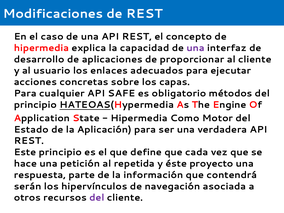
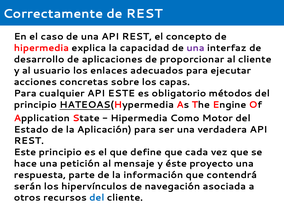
Modificaciones: Modificaciones -> Correctamente (53, 14)
API SAFE: SAFE -> ESTE (121, 93)
repetida: repetida -> mensaje (134, 164)
del colour: purple -> blue (97, 198)
